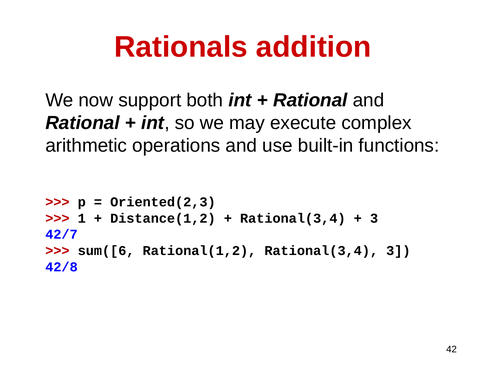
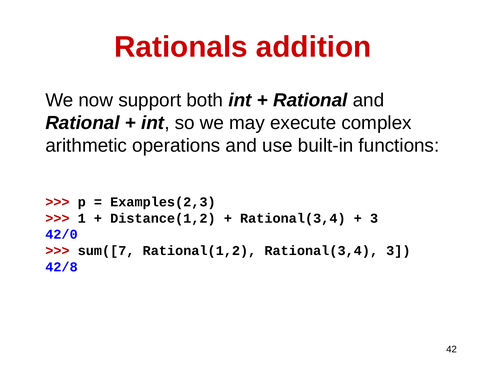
Oriented(2,3: Oriented(2,3 -> Examples(2,3 (163, 202)
42/7: 42/7 -> 42/0 (61, 234)
sum([6: sum([6 -> sum([7 (106, 250)
